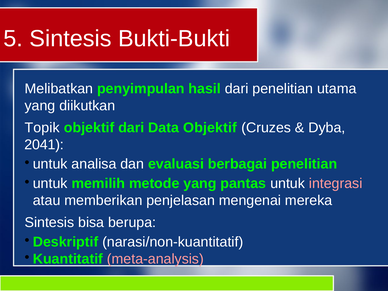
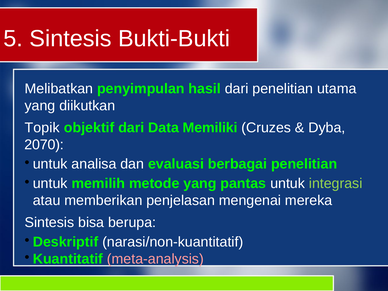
Data Objektif: Objektif -> Memiliki (210, 128)
2041: 2041 -> 2070 (44, 145)
integrasi colour: pink -> light green (336, 184)
